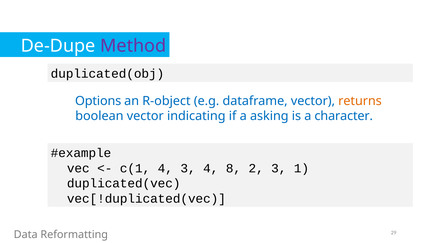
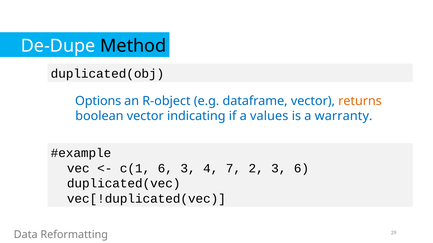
Method colour: purple -> black (133, 46)
asking: asking -> values (269, 116)
character: character -> warranty (344, 116)
c(1 4: 4 -> 6 (165, 169)
8: 8 -> 7 (233, 169)
3 1: 1 -> 6 (301, 169)
